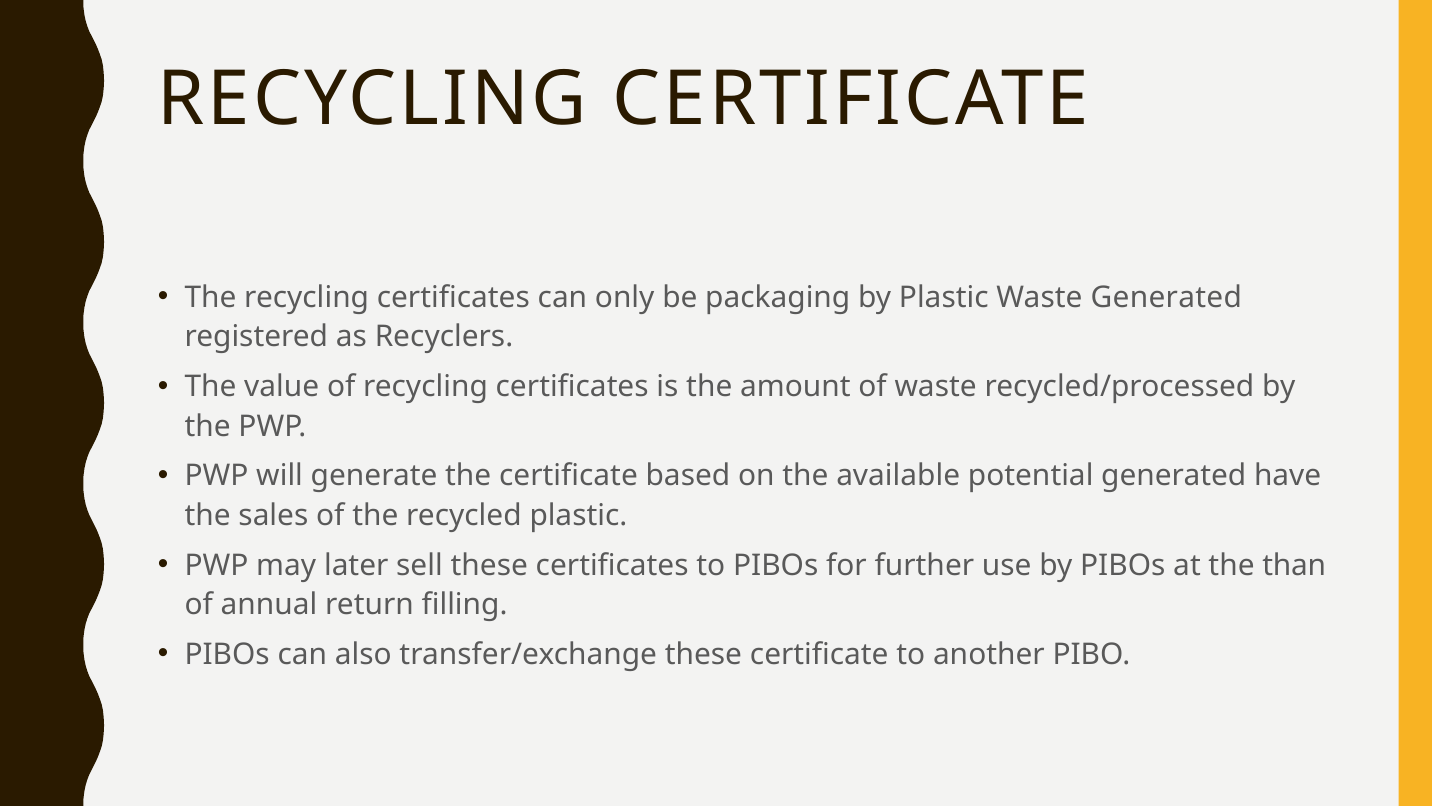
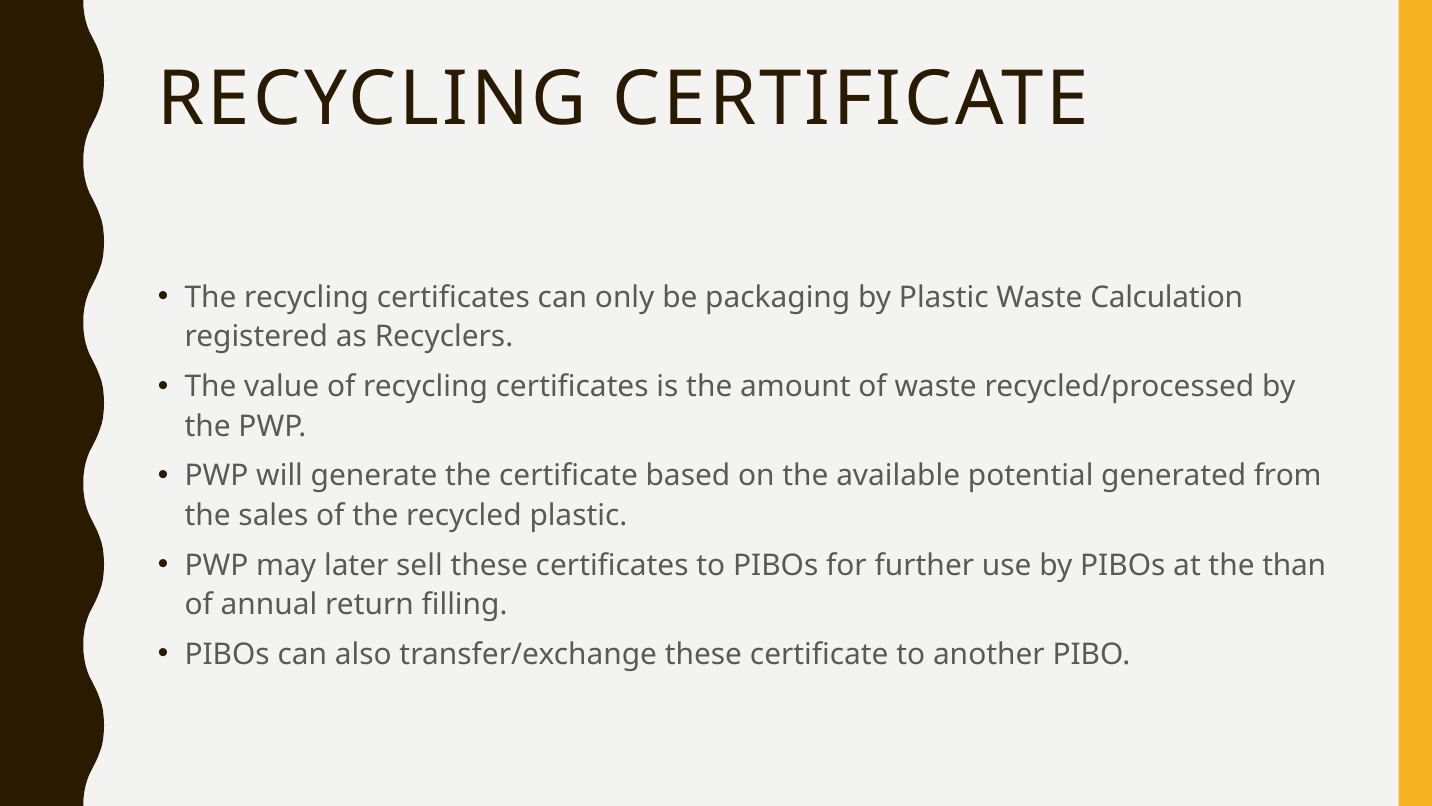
Waste Generated: Generated -> Calculation (1167, 297)
have: have -> from (1288, 476)
